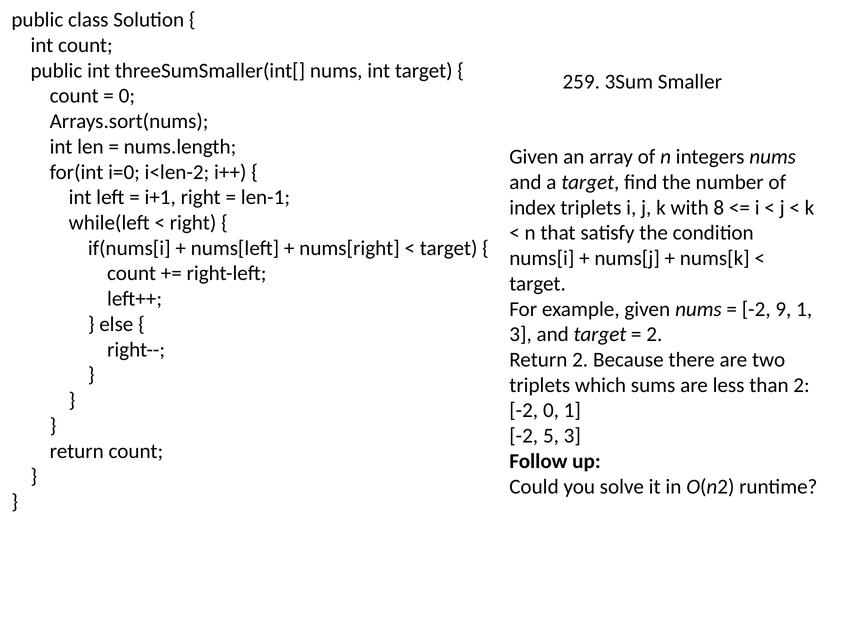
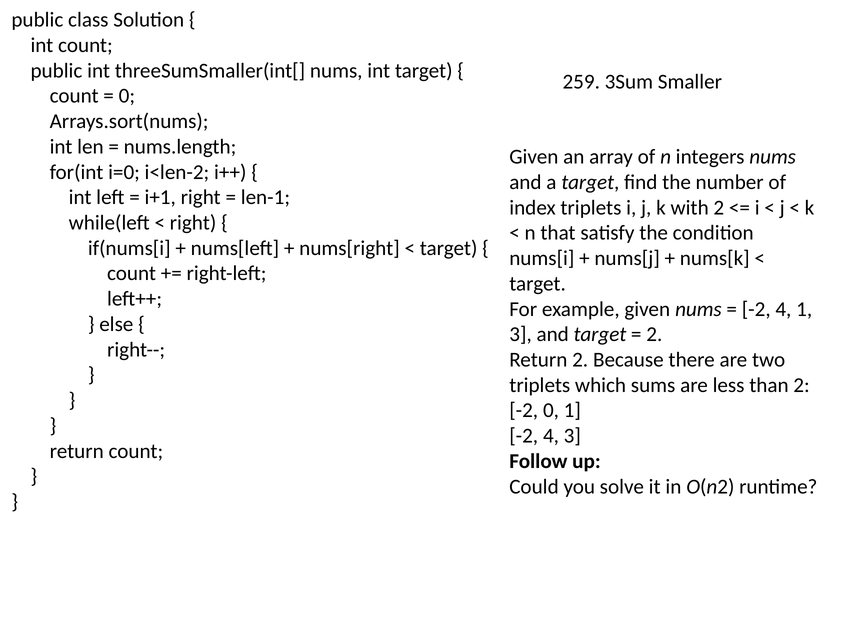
with 8: 8 -> 2 (719, 208)
9: 9 -> 4 (783, 309)
5: 5 -> 4 (551, 436)
